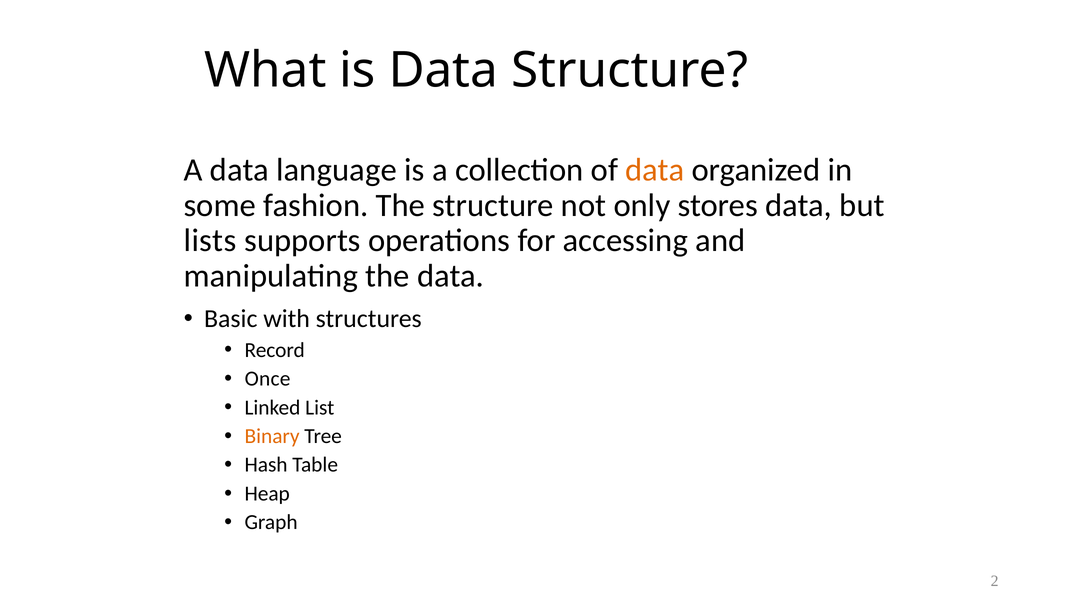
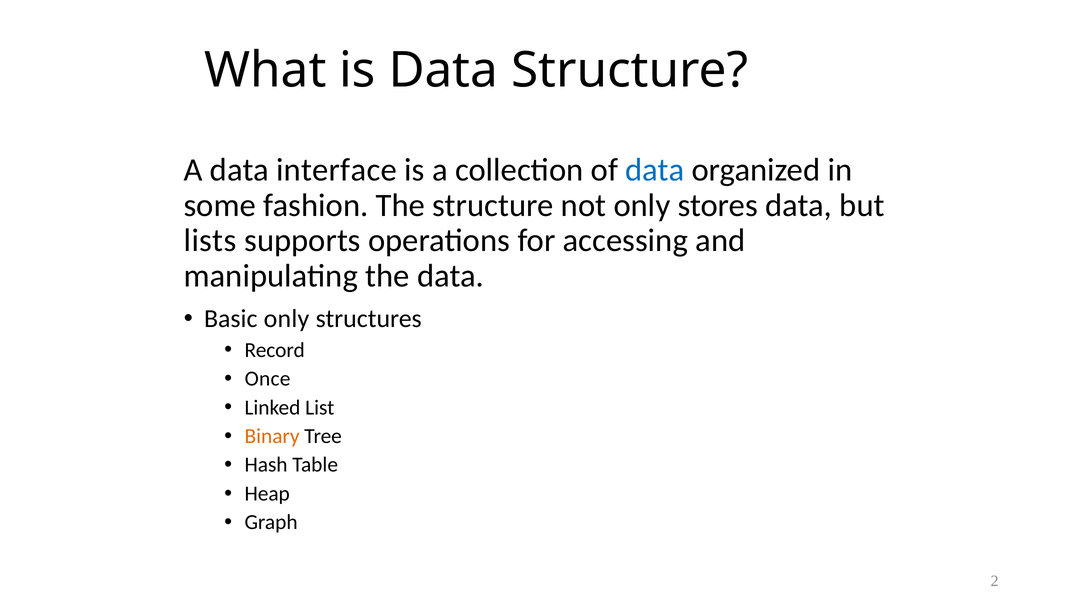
language: language -> interface (336, 170)
data colour: orange -> blue (655, 170)
Basic with: with -> only (287, 319)
